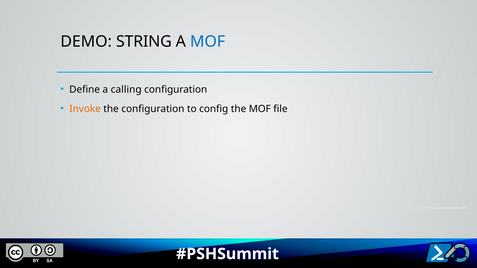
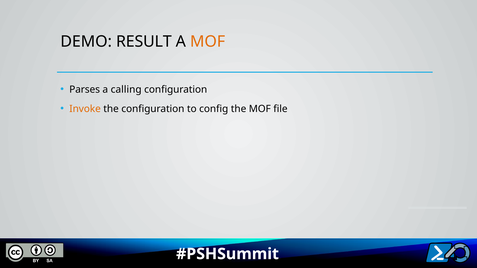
STRING: STRING -> RESULT (144, 42)
MOF colour: blue -> orange (208, 42)
Define: Define -> Parses (85, 90)
